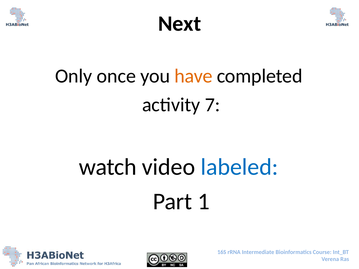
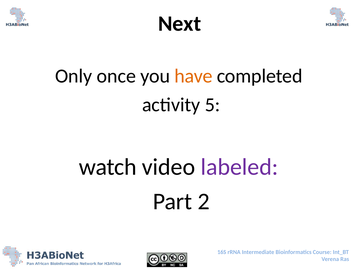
7: 7 -> 5 (212, 105)
labeled colour: blue -> purple (239, 167)
1: 1 -> 2 (204, 202)
